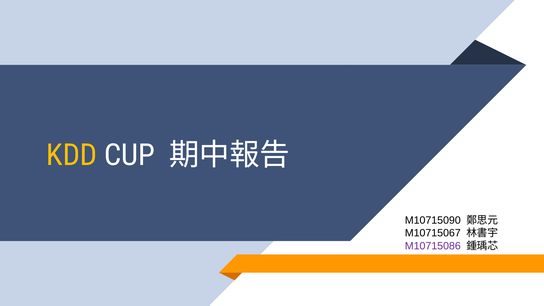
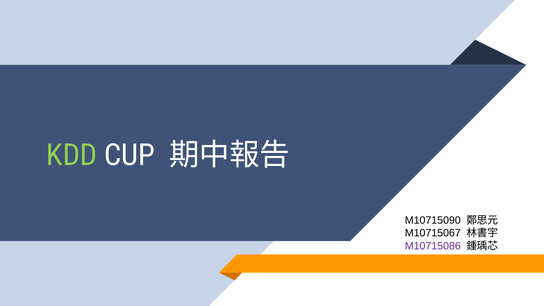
KDD colour: yellow -> light green (72, 155)
